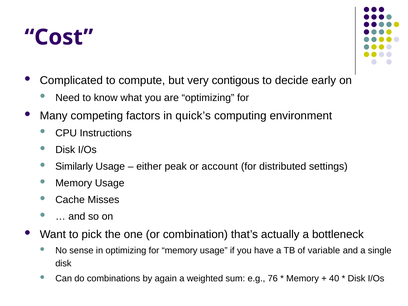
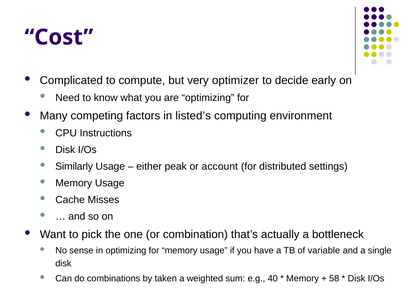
contigous: contigous -> optimizer (235, 80)
quick’s: quick’s -> listed’s (193, 116)
again: again -> taken (166, 279)
76: 76 -> 40 (273, 279)
40: 40 -> 58 (334, 279)
